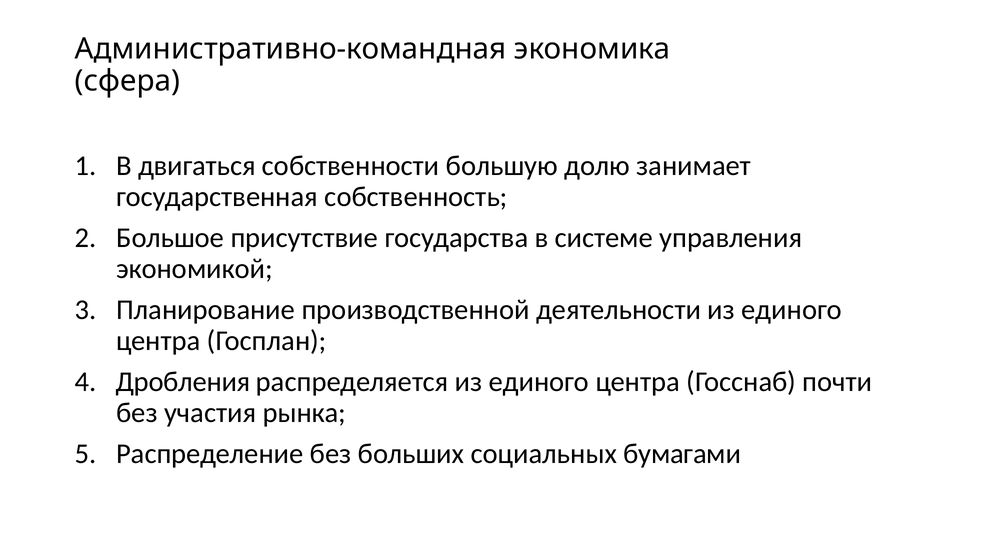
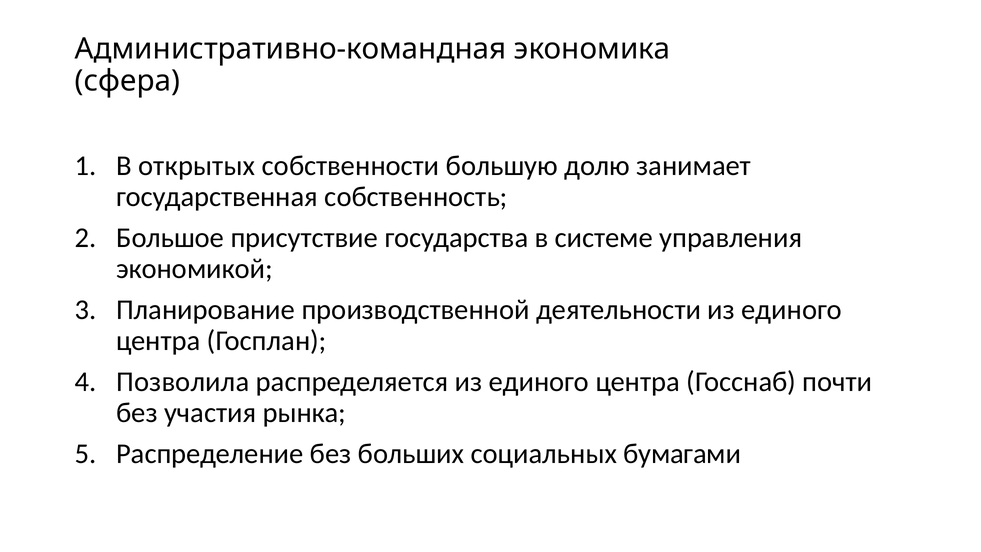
двигаться: двигаться -> открытых (197, 166)
Дробления: Дробления -> Позволила (183, 382)
